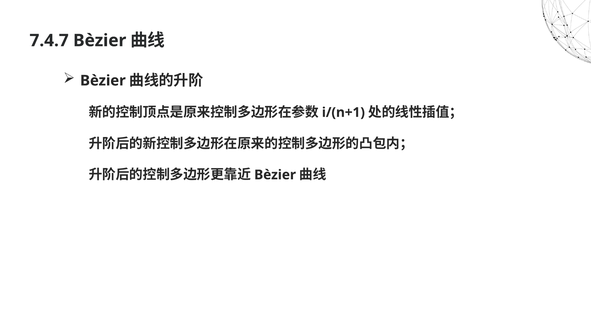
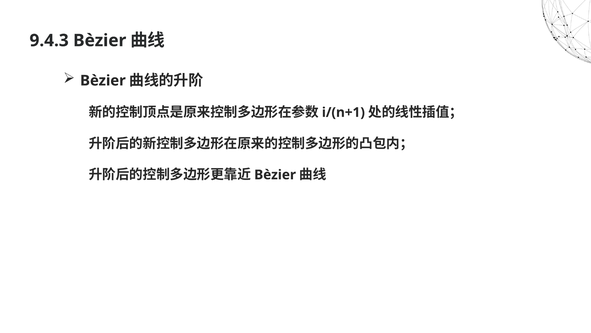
7.4.7: 7.4.7 -> 9.4.3 (49, 40)
